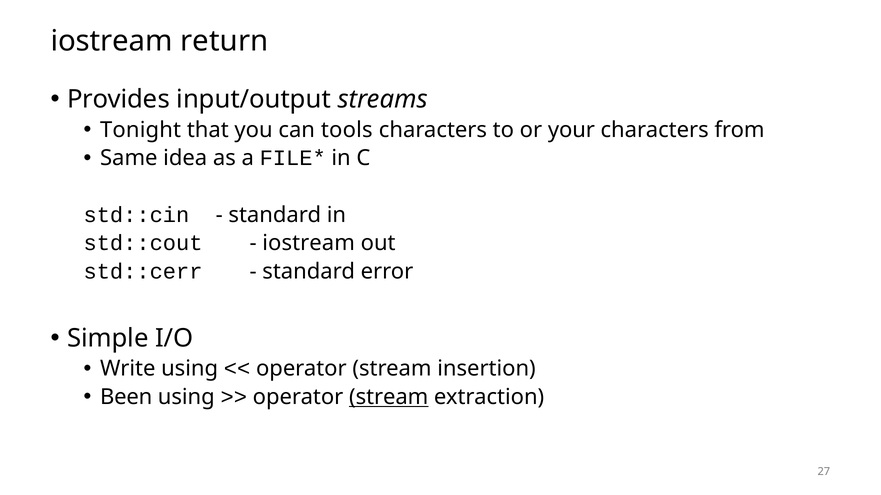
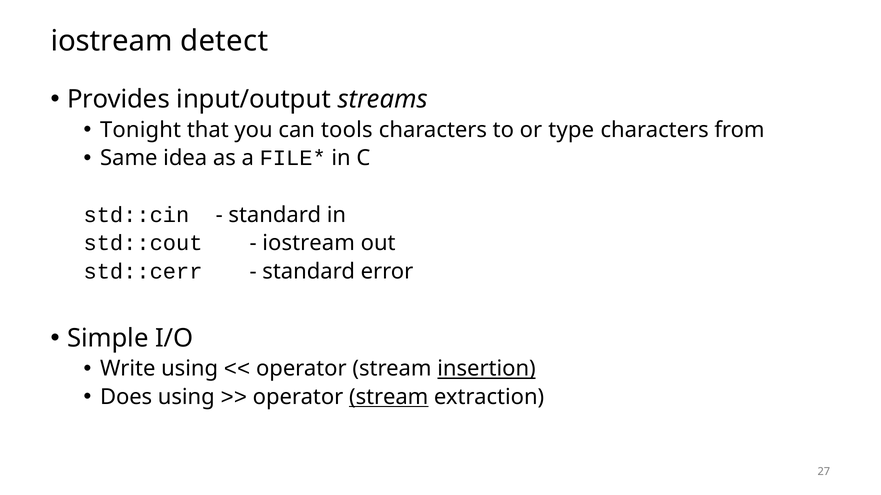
return: return -> detect (224, 41)
your: your -> type (571, 130)
insertion underline: none -> present (487, 369)
Been: Been -> Does (126, 397)
